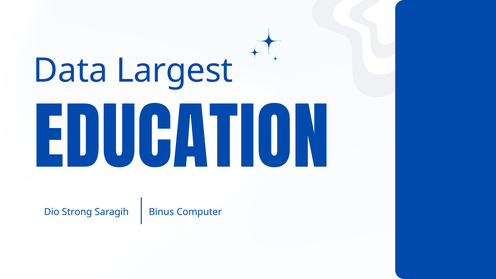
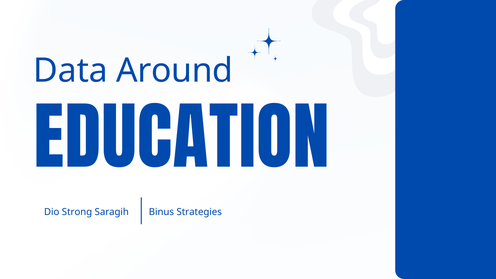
Largest: Largest -> Around (175, 71)
Computer: Computer -> Strategies (199, 212)
